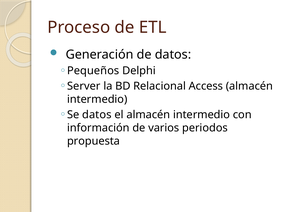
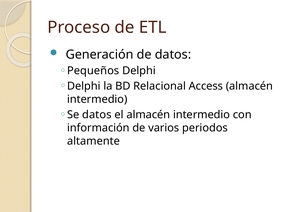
Server: Server -> Delphi (84, 86)
propuesta: propuesta -> altamente (93, 141)
